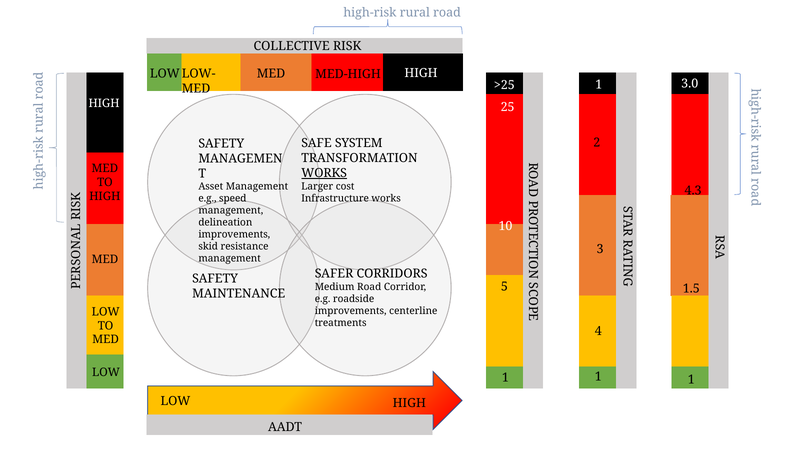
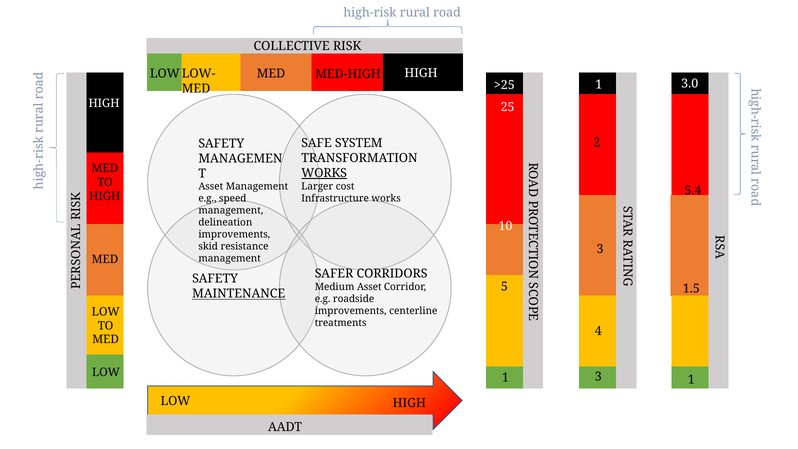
4.3: 4.3 -> 5.4 (693, 190)
Medium Road: Road -> Asset (369, 287)
MAINTENANCE underline: none -> present (239, 294)
1 1: 1 -> 3 (598, 376)
